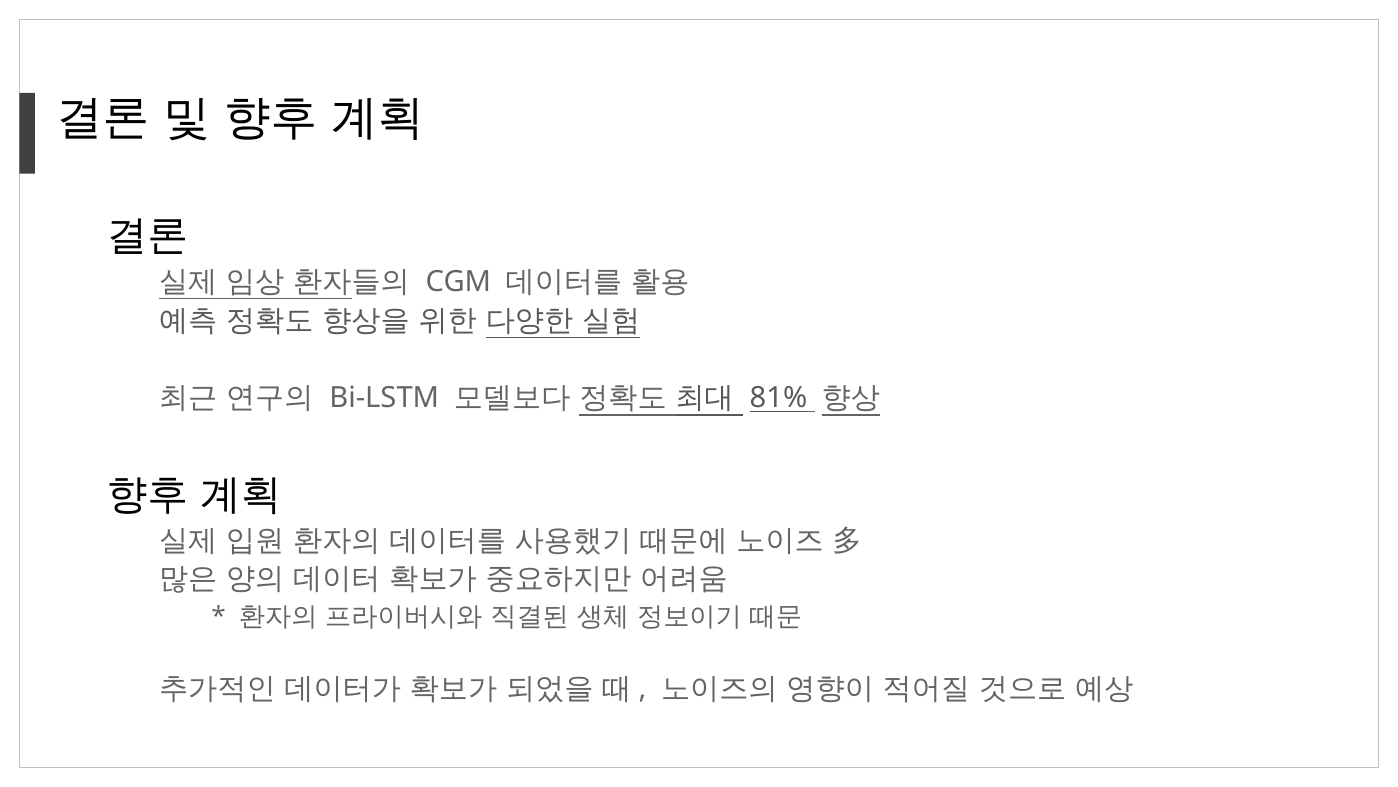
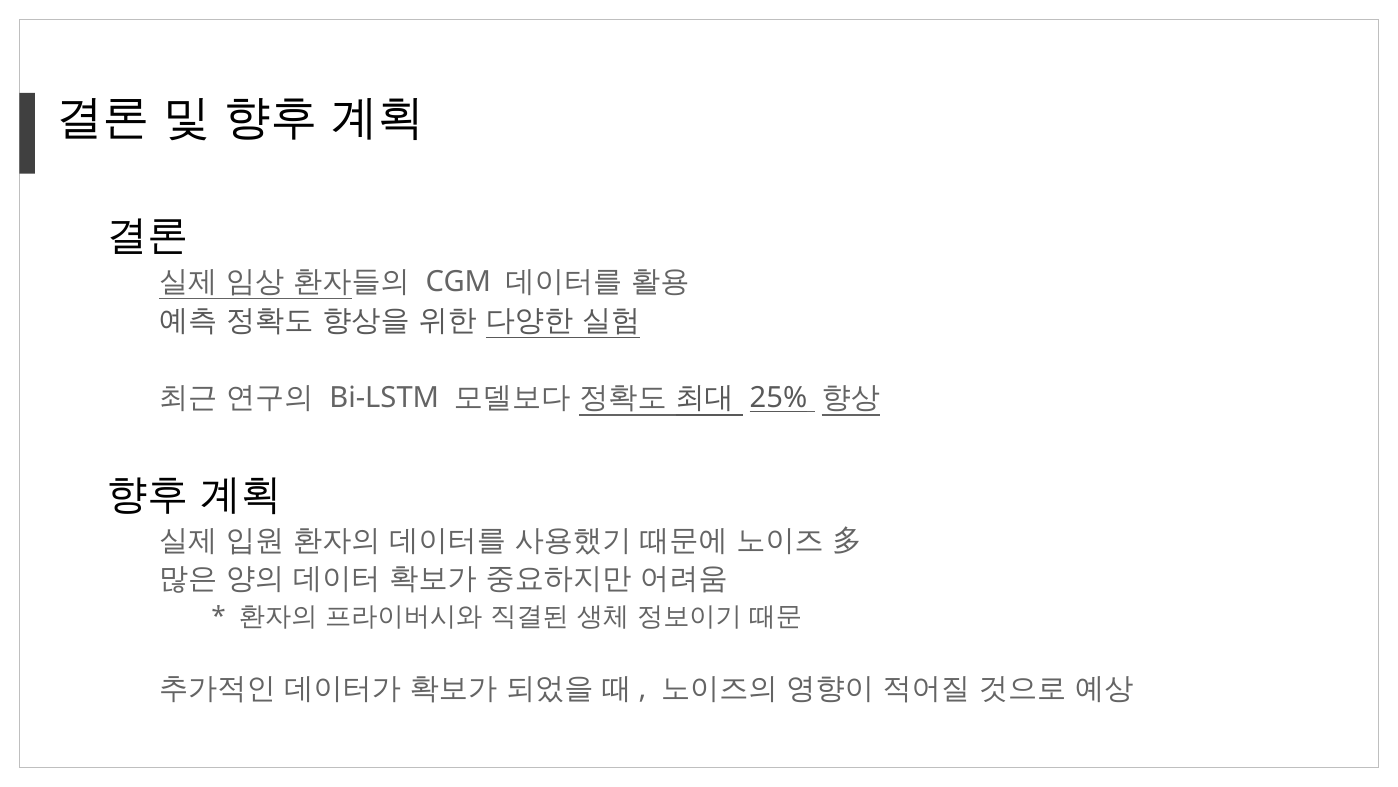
81%: 81% -> 25% (778, 398)
